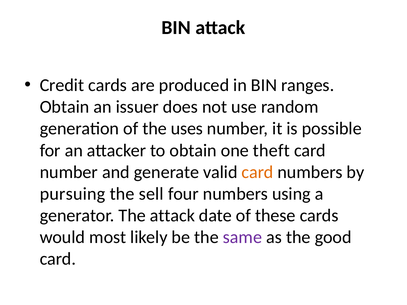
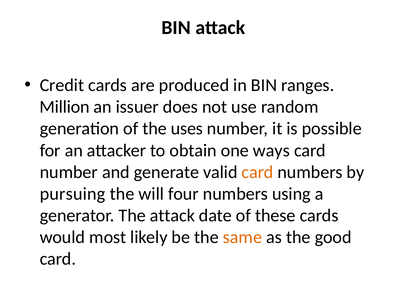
Obtain: Obtain -> Million (65, 107)
theft: theft -> ways (271, 151)
sell: sell -> will (151, 194)
same colour: purple -> orange (242, 237)
